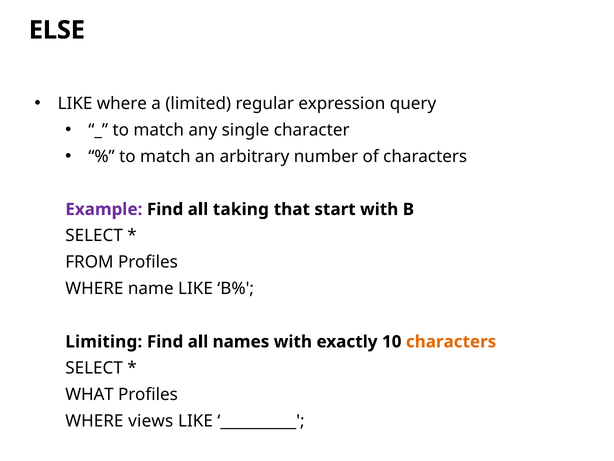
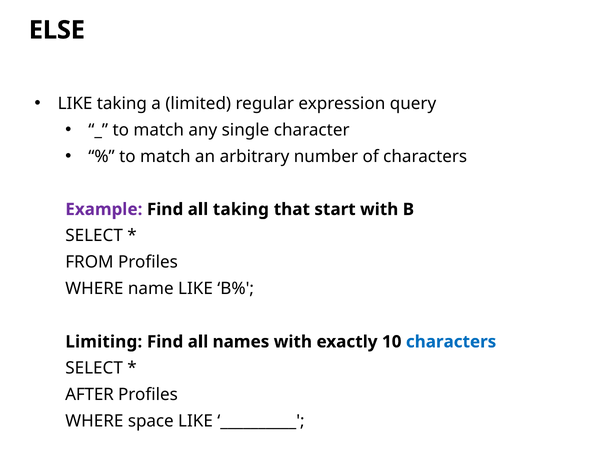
LIKE where: where -> taking (122, 103)
characters colour: orange -> blue (451, 341)
WHAT: WHAT -> AFTER (90, 394)
views: views -> space (151, 421)
